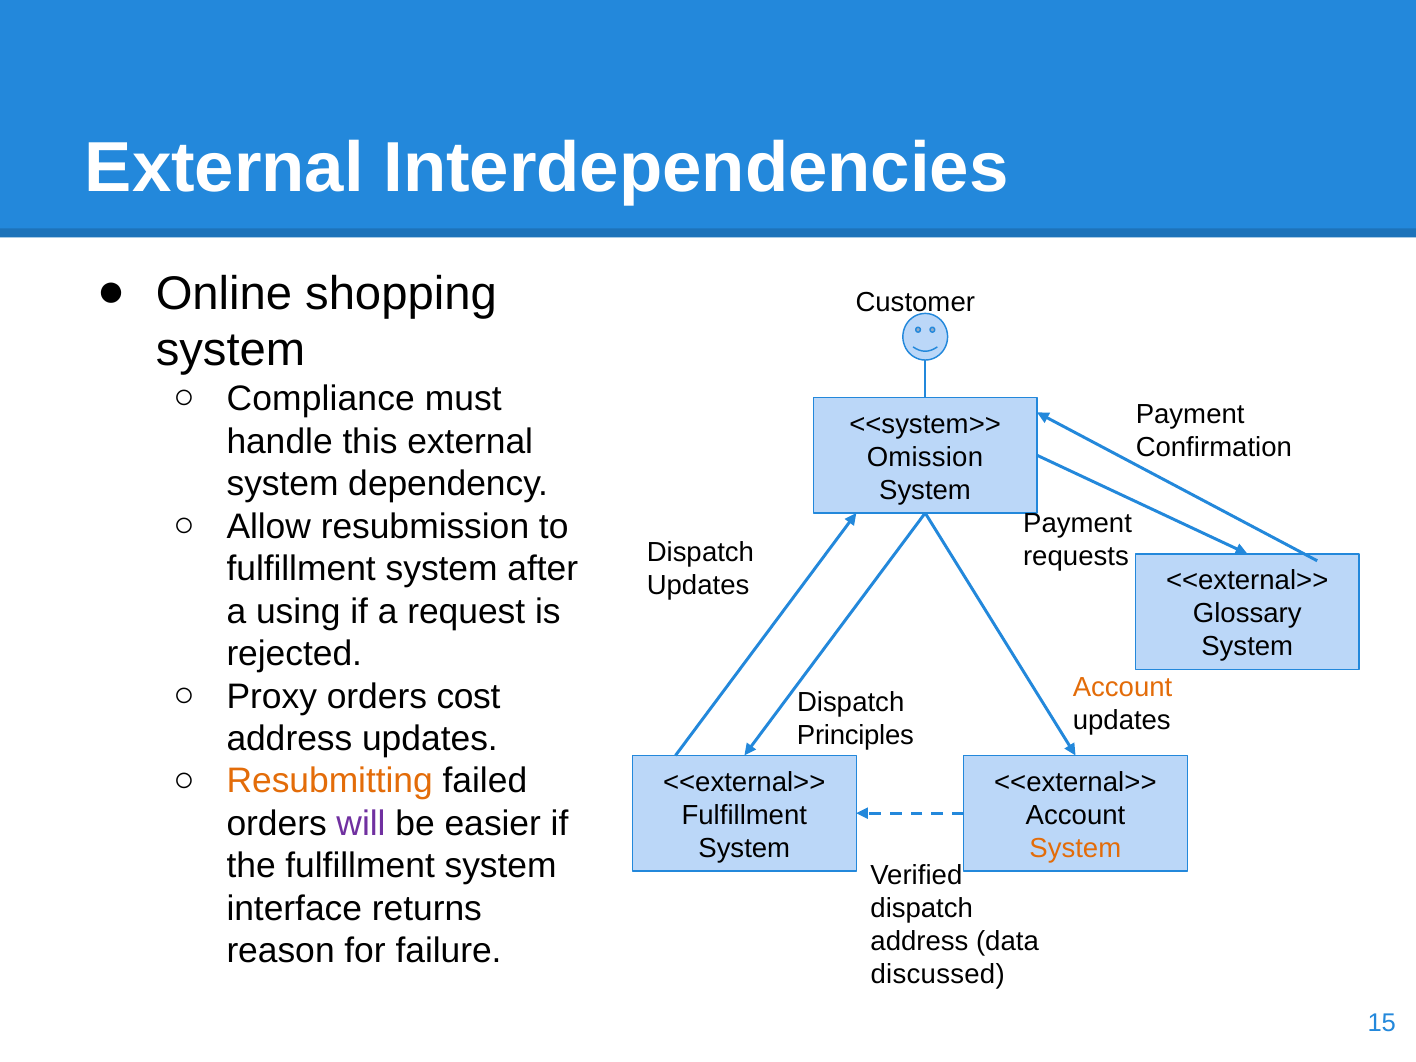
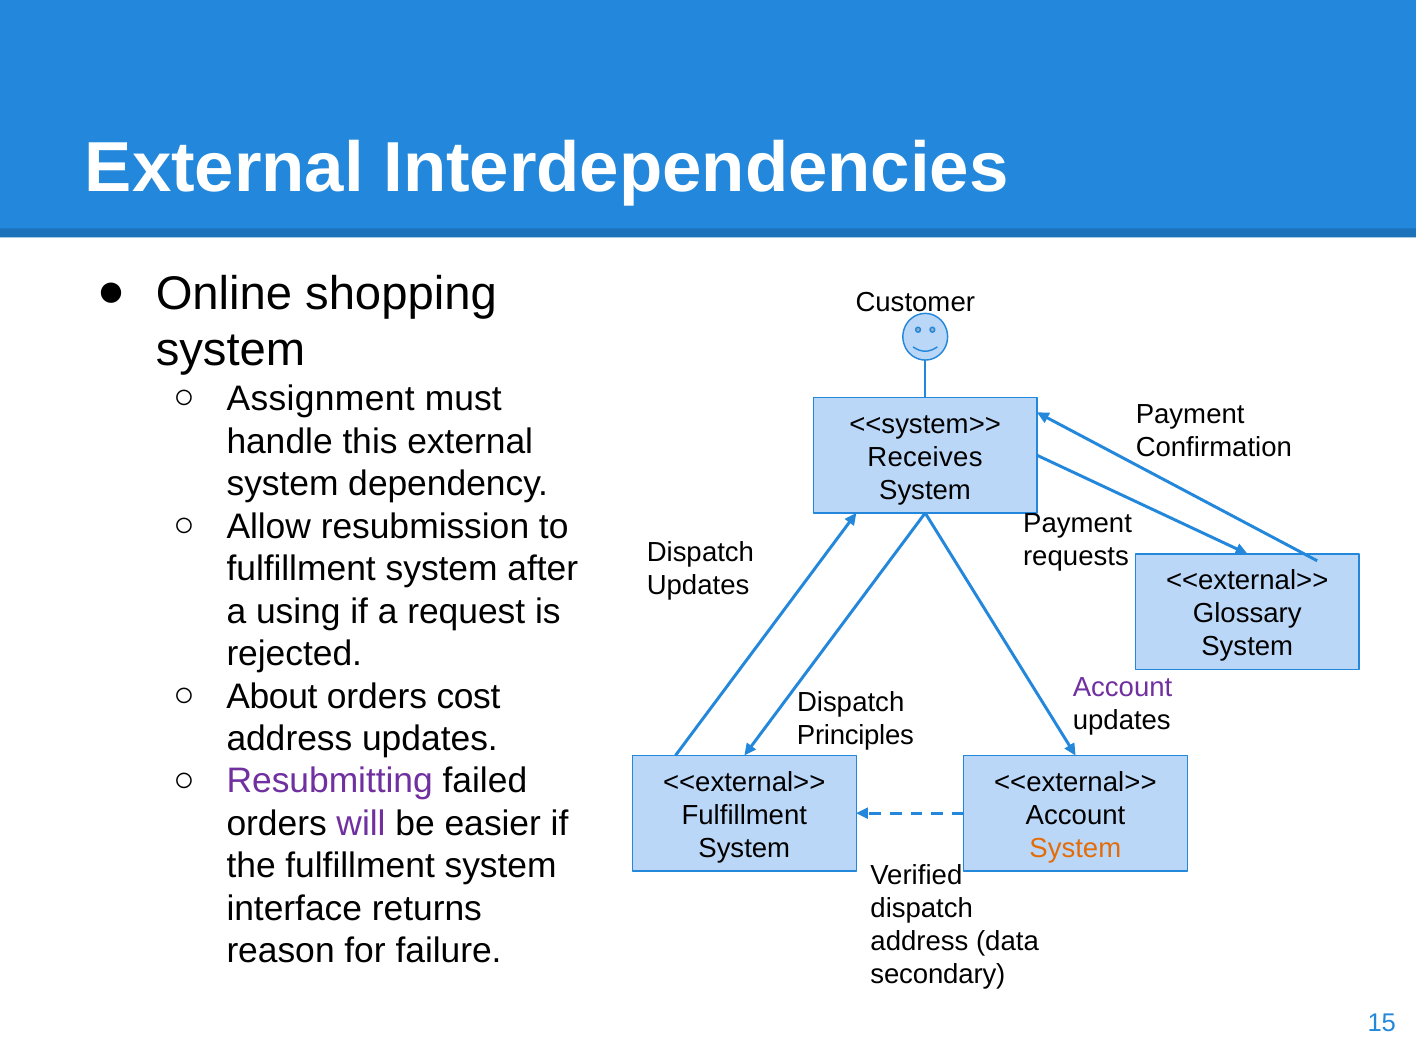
Compliance: Compliance -> Assignment (321, 399)
Omission: Omission -> Receives (925, 457)
Account colour: orange -> purple (1123, 687)
Proxy: Proxy -> About (272, 696)
Resubmitting colour: orange -> purple (330, 781)
discussed: discussed -> secondary (938, 974)
